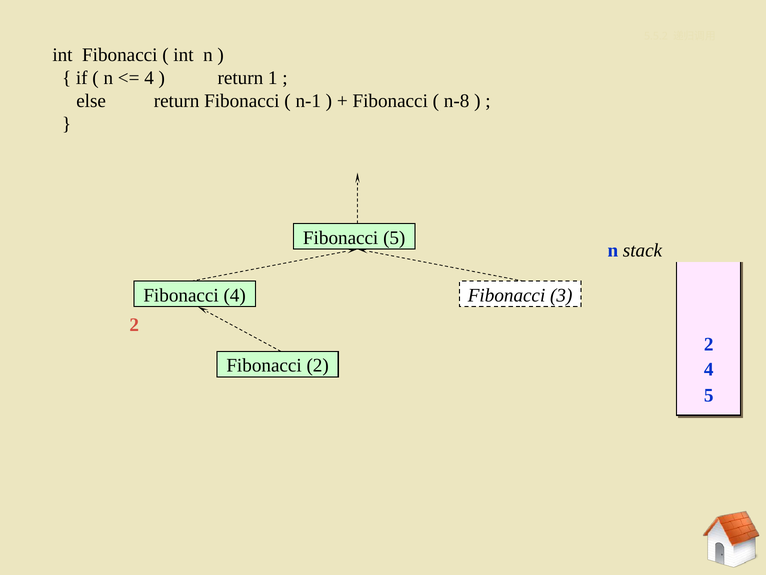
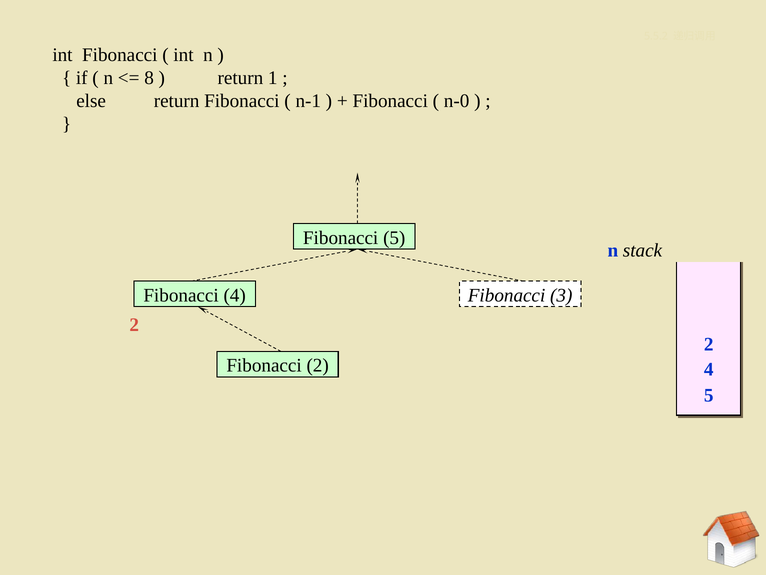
4: 4 -> 8 (149, 78)
n-8: n-8 -> n-0 (457, 101)
